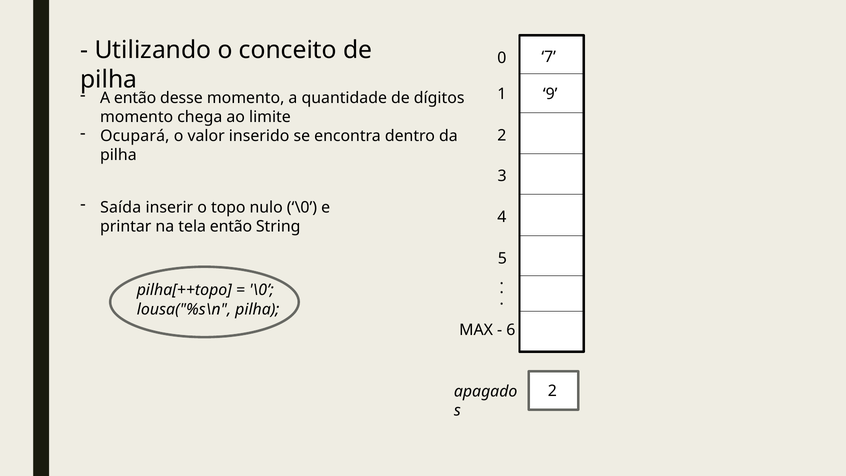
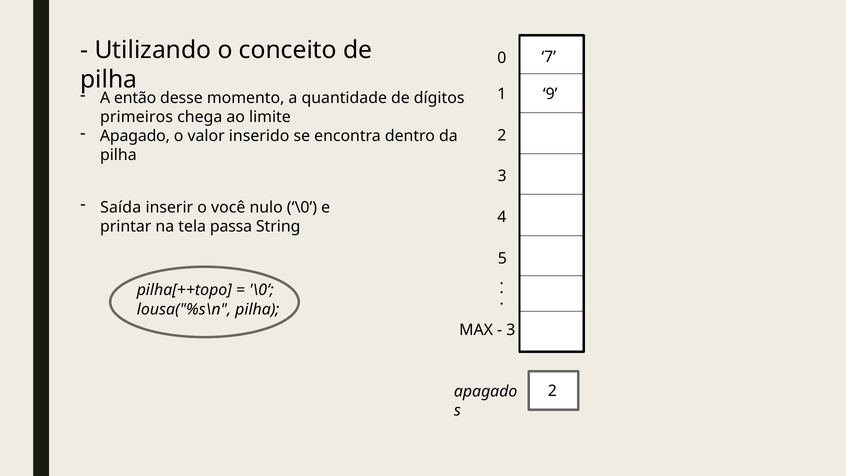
momento: momento -> primeiros (137, 117)
Ocupará: Ocupará -> Apagado (135, 136)
topo: topo -> você (228, 207)
tela então: então -> passa (231, 226)
6: 6 -> 3 (511, 330)
